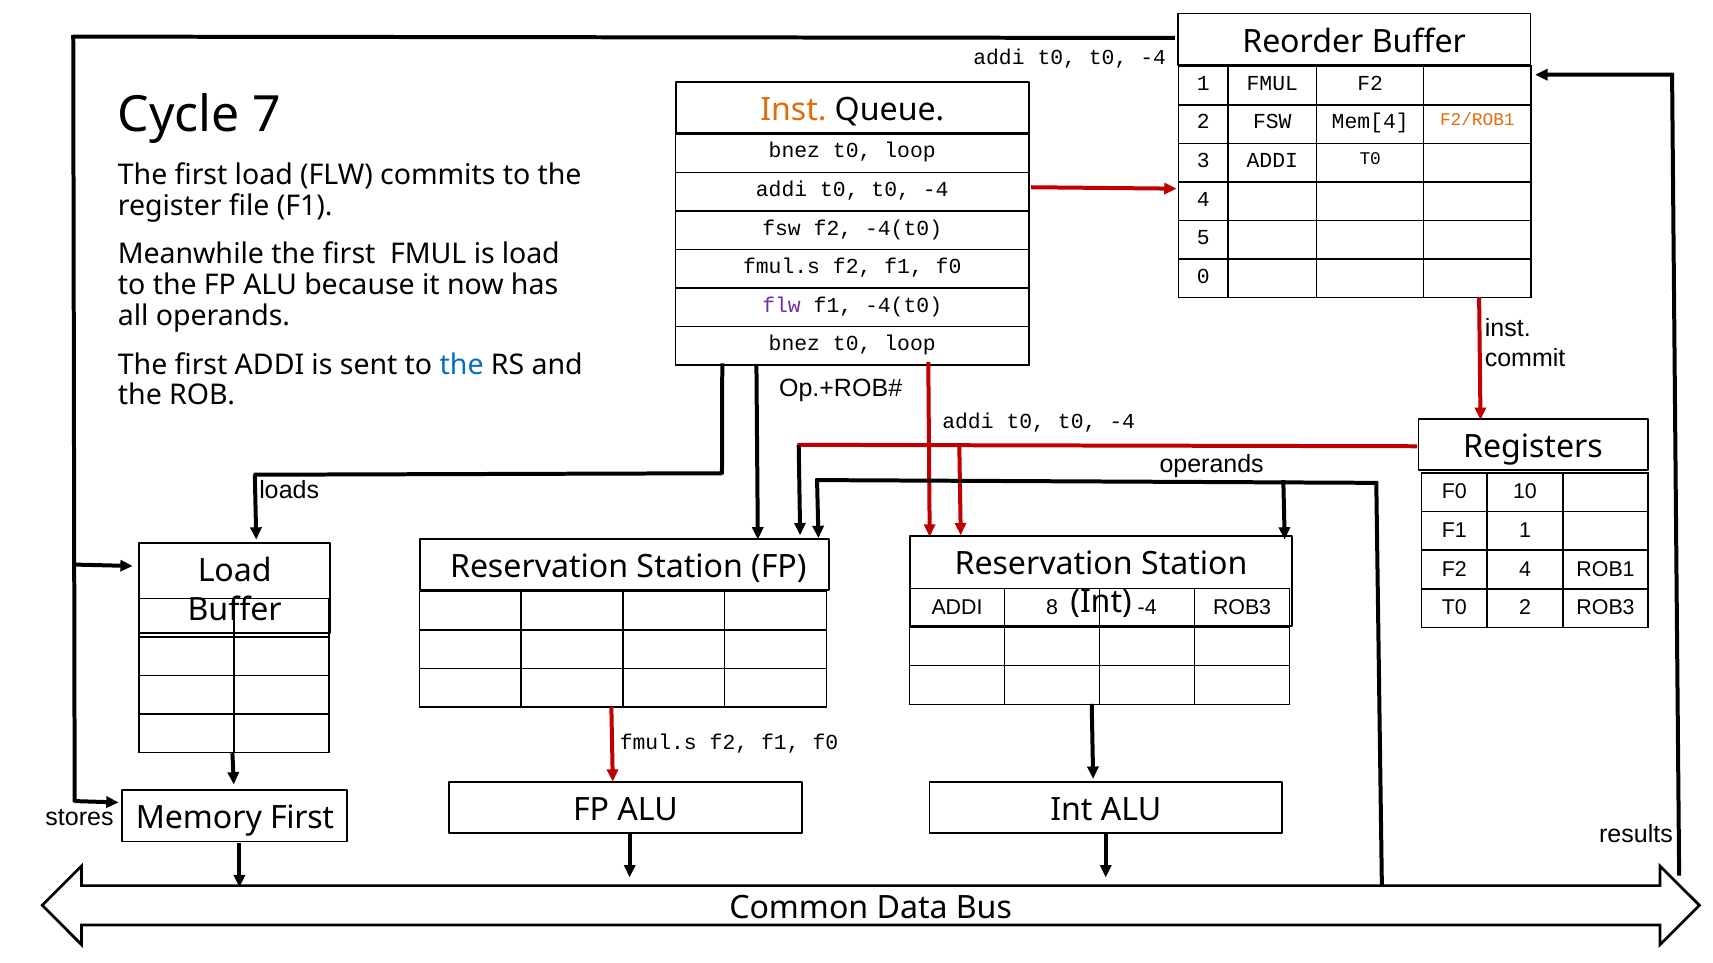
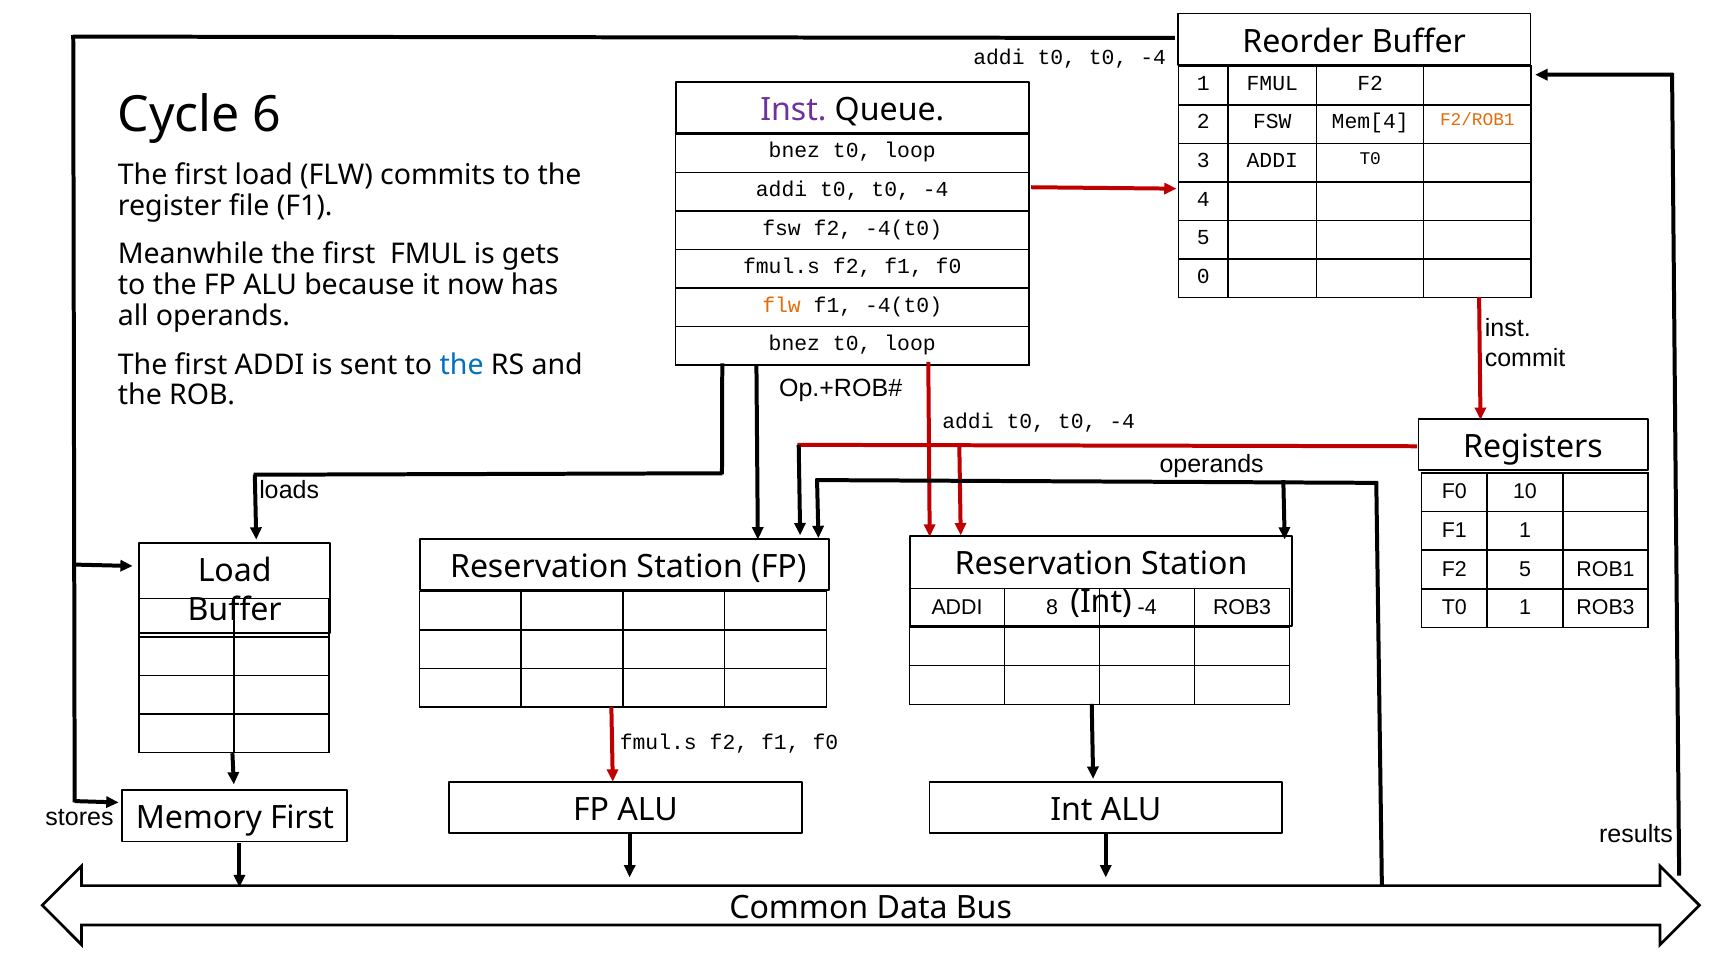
Inst colour: orange -> purple (793, 110)
7: 7 -> 6 (267, 115)
is load: load -> gets (531, 255)
flw colour: purple -> orange (782, 305)
F2 4: 4 -> 5 (1525, 569)
T0 2: 2 -> 1 (1525, 608)
